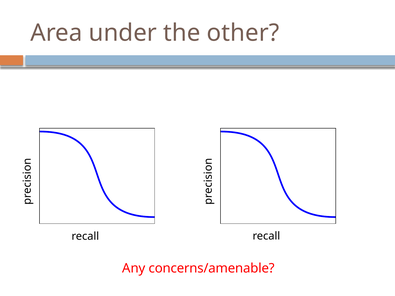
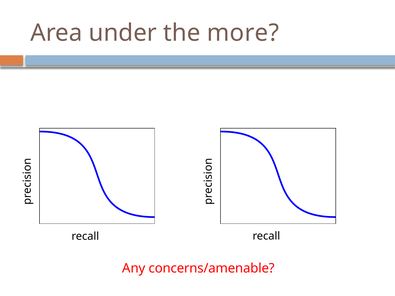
other: other -> more (243, 33)
